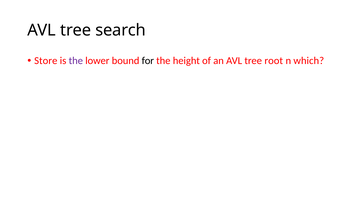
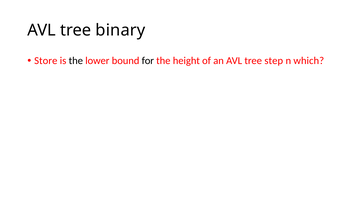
search: search -> binary (120, 30)
the colour: purple -> black (76, 61)
root: root -> step (274, 61)
